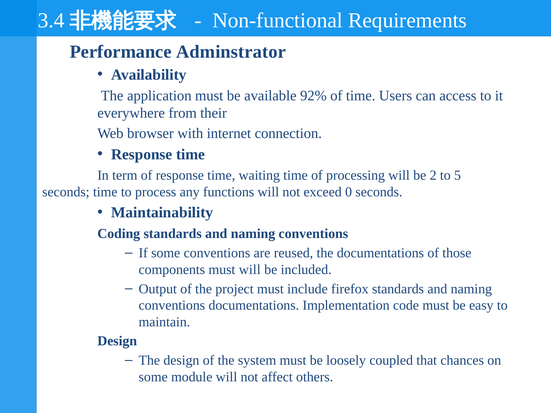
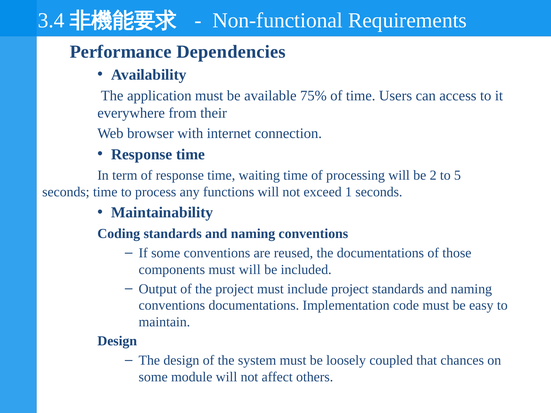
Adminstrator: Adminstrator -> Dependencies (231, 52)
92%: 92% -> 75% (313, 96)
0: 0 -> 1 (349, 192)
include firefox: firefox -> project (350, 289)
